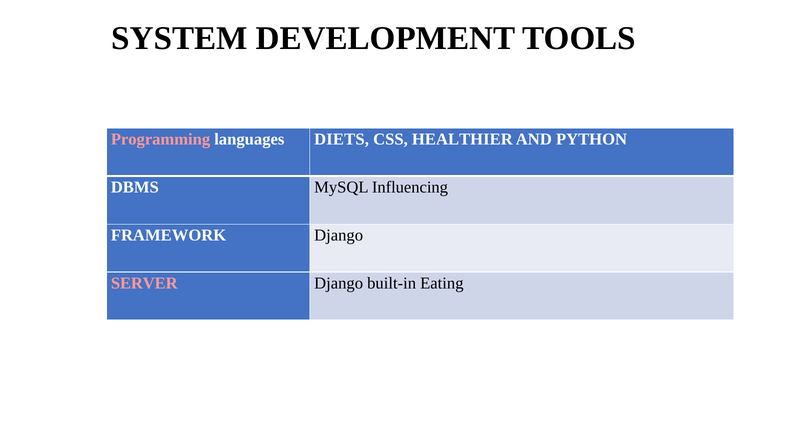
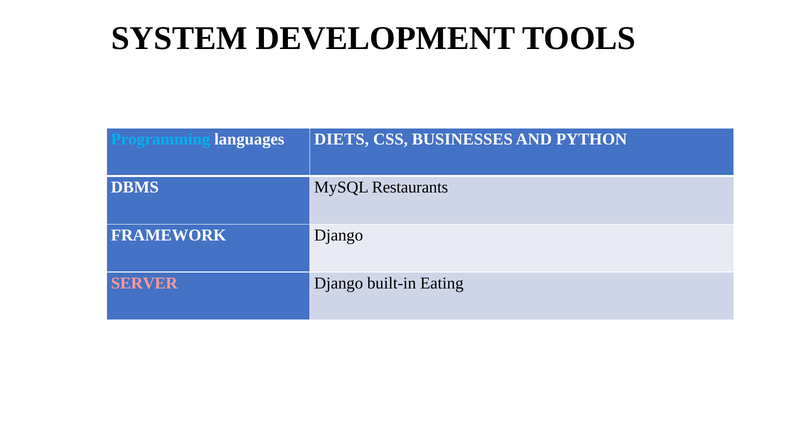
Programming colour: pink -> light blue (161, 139)
HEALTHIER: HEALTHIER -> BUSINESSES (462, 139)
Influencing: Influencing -> Restaurants (410, 187)
